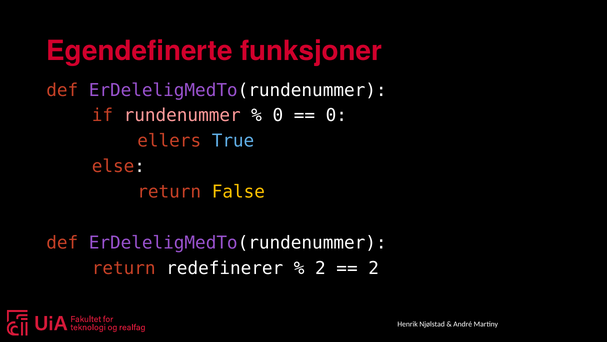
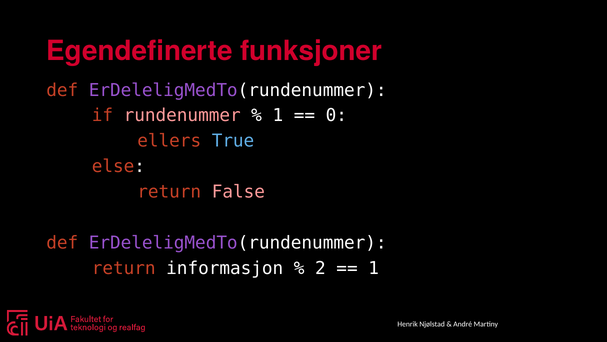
0: 0 -> 1 (278, 115)
False colour: yellow -> pink (238, 192)
redefinerer: redefinerer -> informasjon (225, 268)
2: 2 -> 1 (374, 268)
